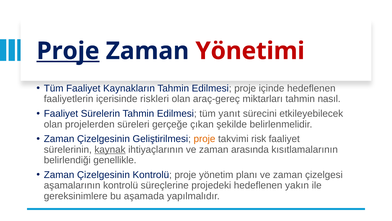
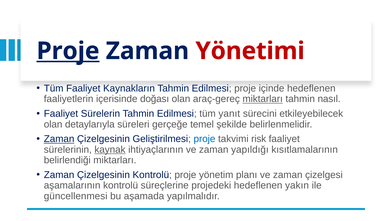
riskleri: riskleri -> doğası (155, 99)
miktarları underline: none -> present (263, 99)
projelerden: projelerden -> detaylarıyla (90, 124)
çıkan: çıkan -> temel (202, 124)
Zaman underline: none -> present (59, 139)
proje colour: orange -> blue (204, 139)
arasında: arasında -> yapıldığı (250, 149)
belirlendiği genellikle: genellikle -> miktarları (115, 160)
gereksinimlere: gereksinimlere -> güncellenmesi (76, 196)
